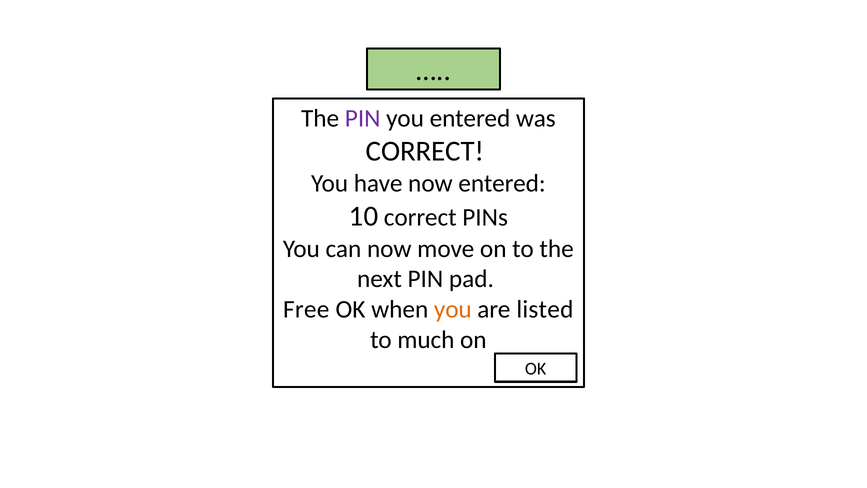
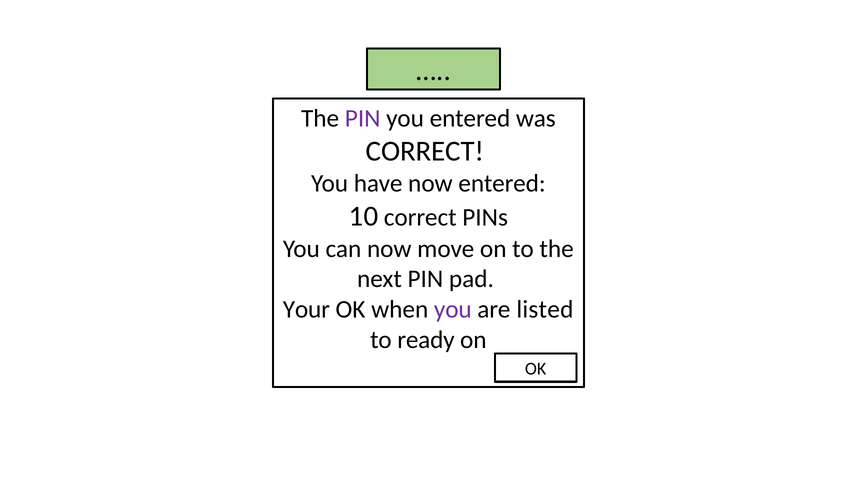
Free: Free -> Your (306, 309)
you colour: orange -> purple (453, 309)
much: much -> ready (426, 340)
